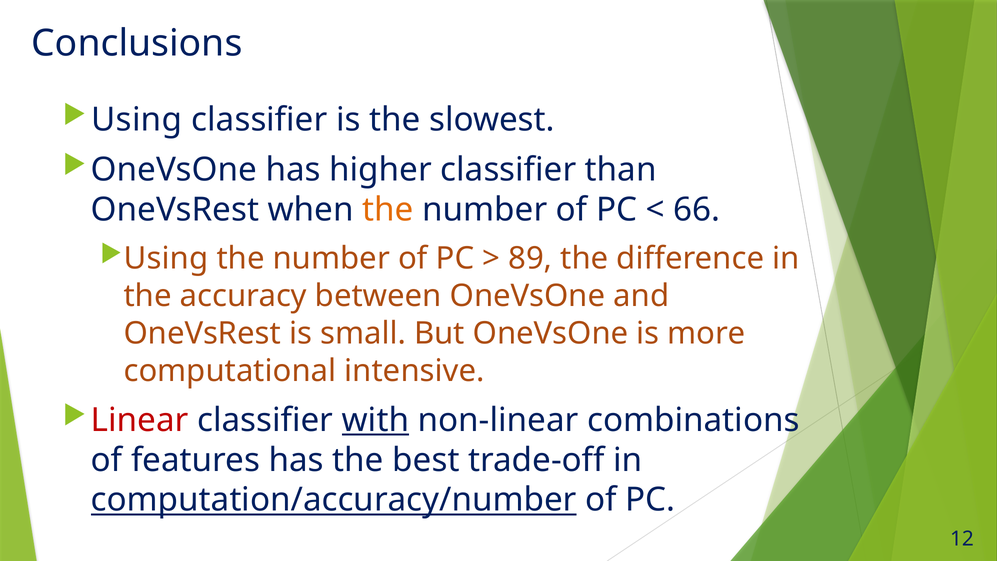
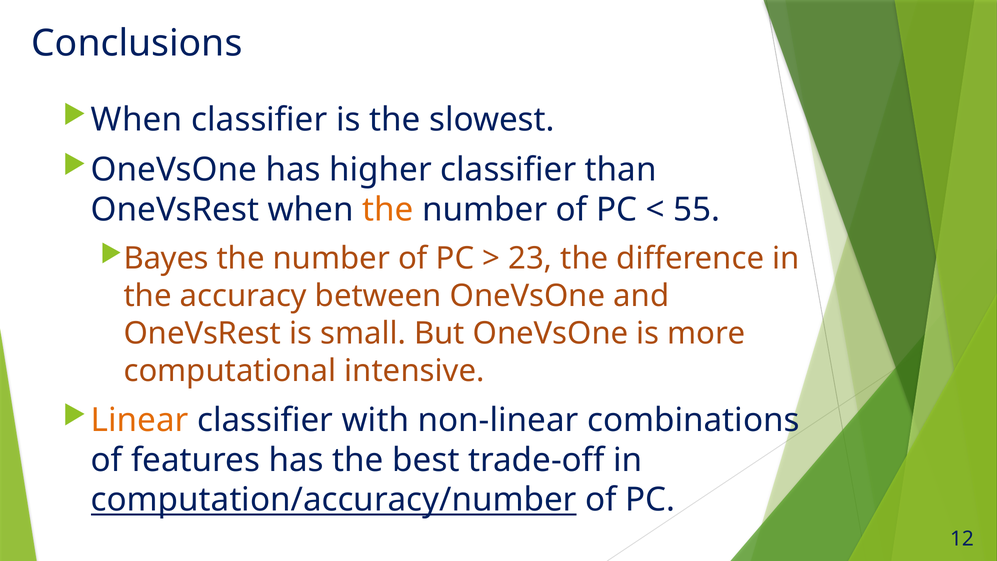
Using: Using -> When (137, 120)
66: 66 -> 55 (697, 210)
Using: Using -> Bayes (166, 259)
89: 89 -> 23 (530, 259)
Linear colour: red -> orange (140, 420)
with underline: present -> none (375, 420)
